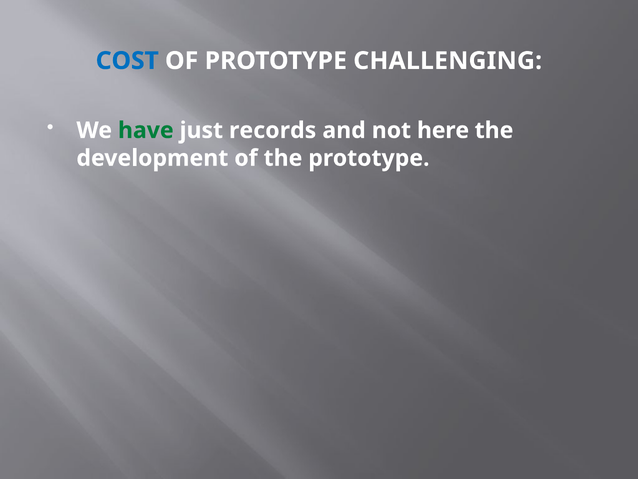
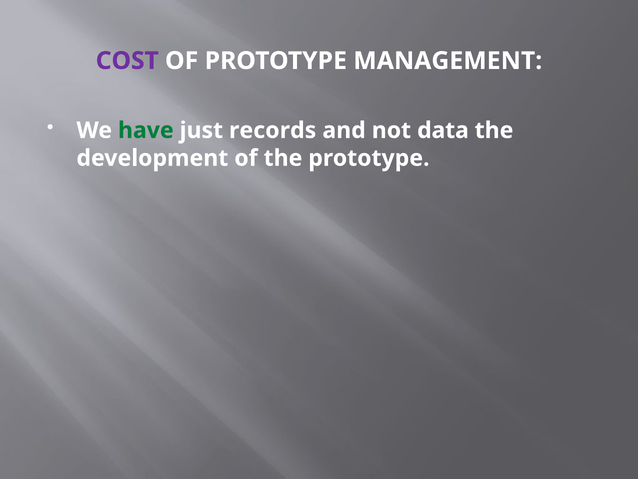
COST colour: blue -> purple (127, 61)
CHALLENGING: CHALLENGING -> MANAGEMENT (448, 61)
here: here -> data (443, 130)
